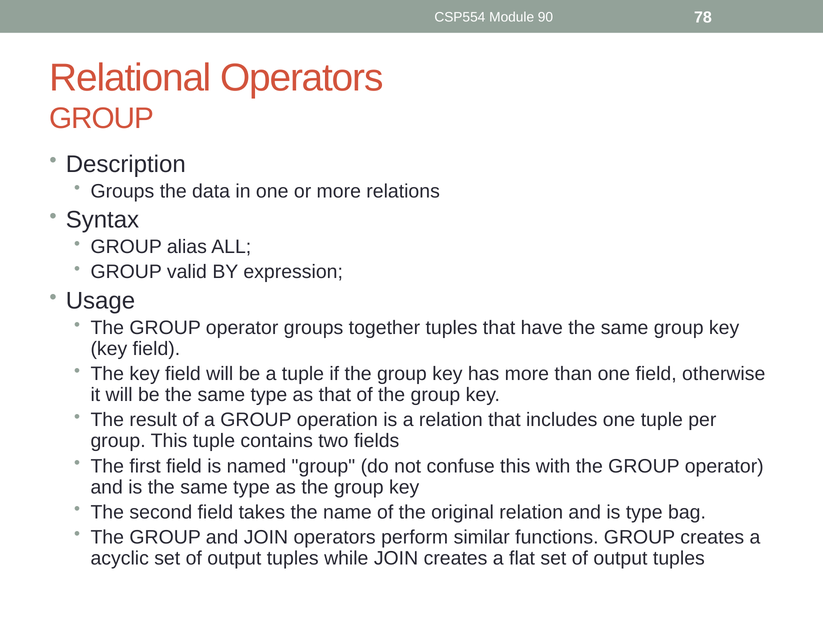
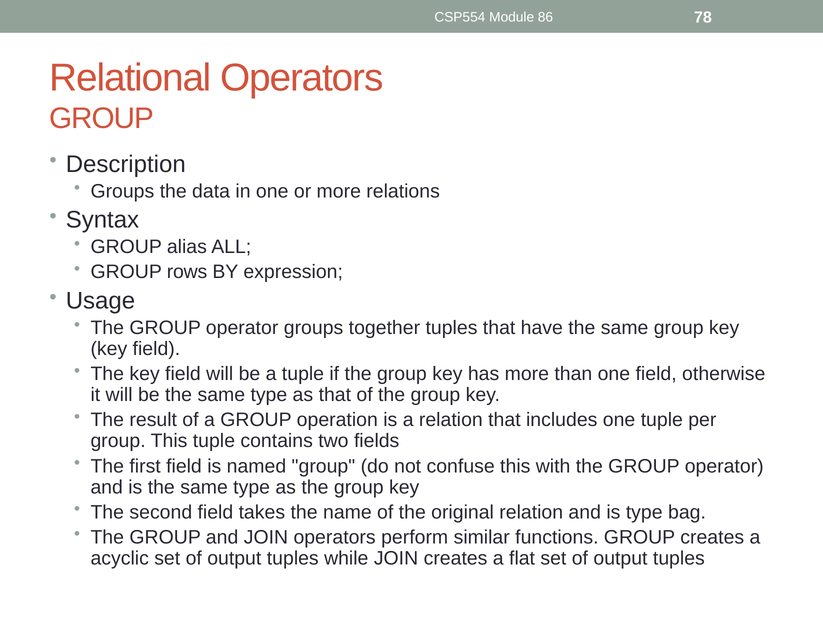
90: 90 -> 86 (545, 17)
valid: valid -> rows (187, 272)
